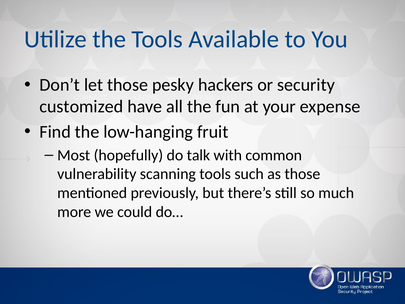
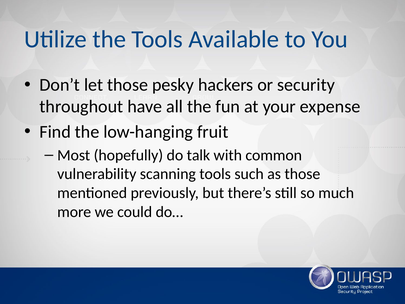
customized: customized -> throughout (81, 107)
